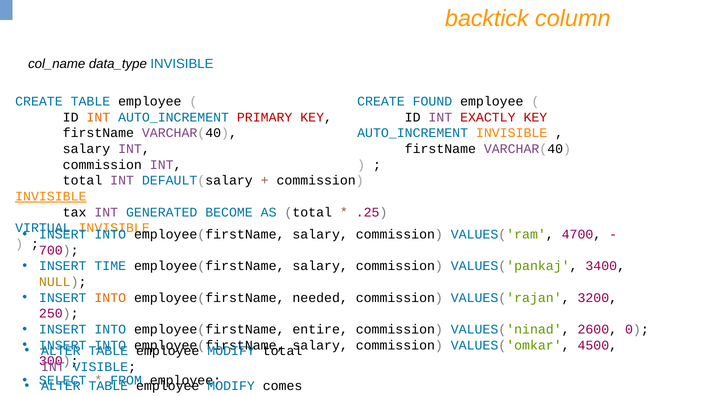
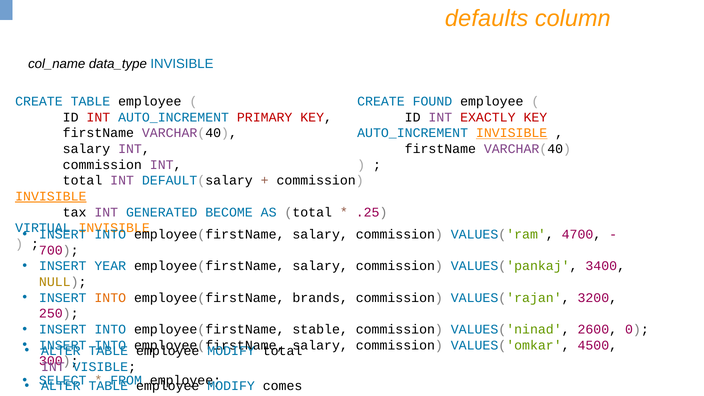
backtick: backtick -> defaults (487, 18)
INT colour: orange -> red (98, 117)
INVISIBLE underline: none -> present (512, 133)
TIME: TIME -> YEAR (110, 266)
needed: needed -> brands (320, 298)
entire: entire -> stable (320, 329)
